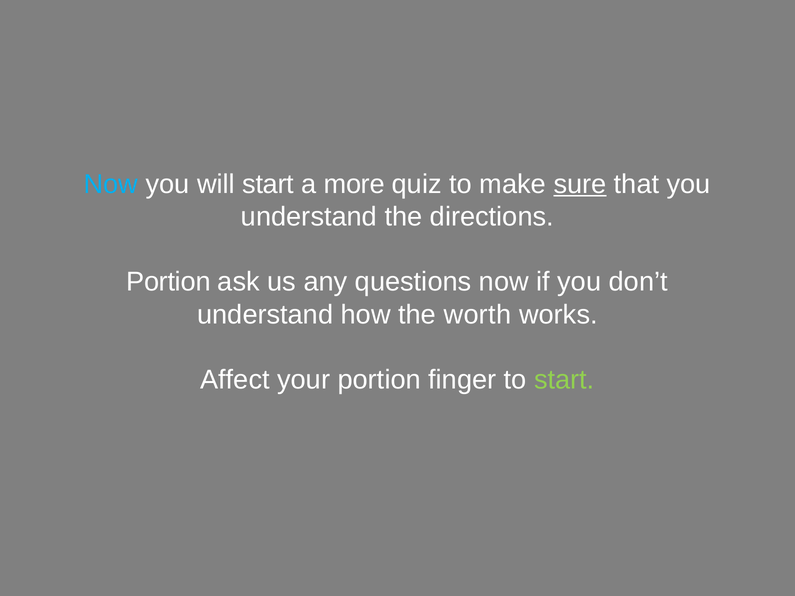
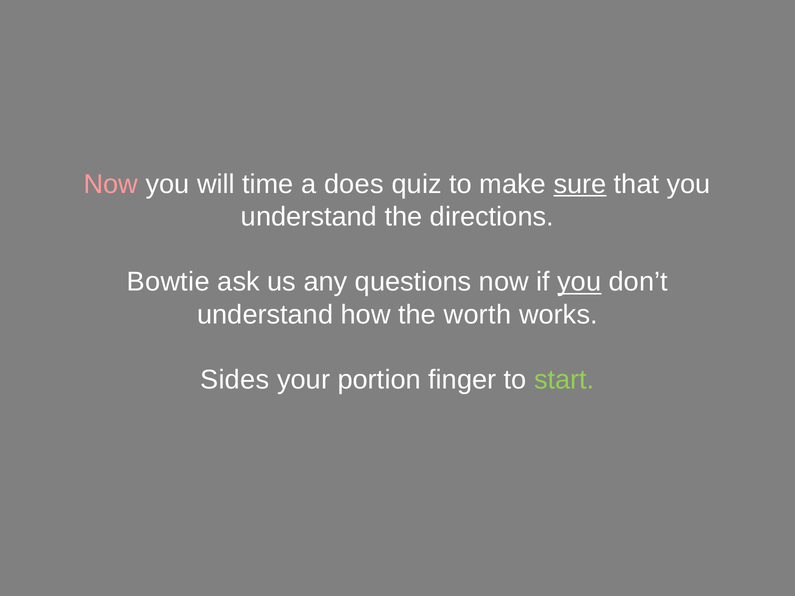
Now colour: light blue -> pink (111, 184)
will start: start -> time (268, 184)
more: more -> does (354, 184)
Portion: Portion -> Bowtie (168, 282)
you underline: none -> present (579, 282)
Affect: Affect -> Sides (235, 380)
